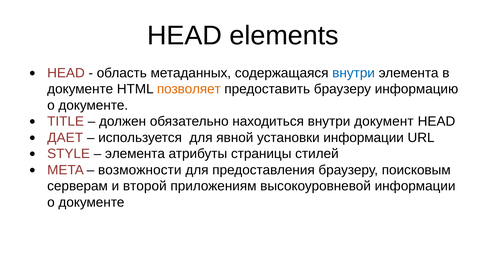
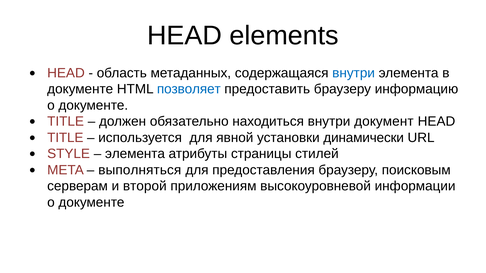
позволяет colour: orange -> blue (189, 89)
ДАЕТ: ДАЕТ -> TITLE (65, 138)
установки информации: информации -> динамически (364, 138)
возможности: возможности -> выполняться (140, 170)
